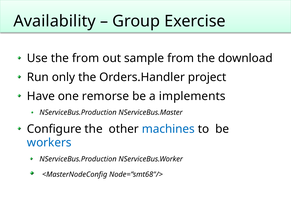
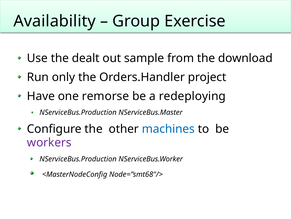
the from: from -> dealt (86, 58)
implements: implements -> redeploying (192, 96)
workers colour: blue -> purple (49, 142)
